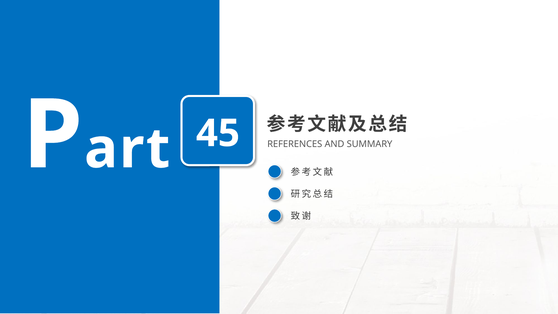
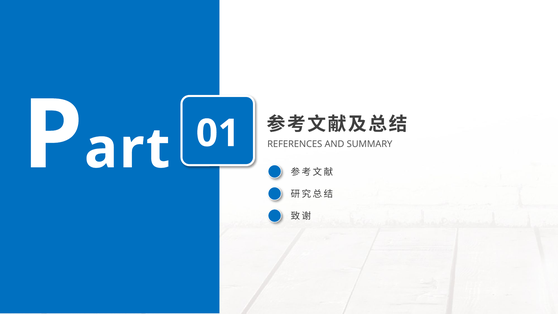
45: 45 -> 01 (218, 133)
